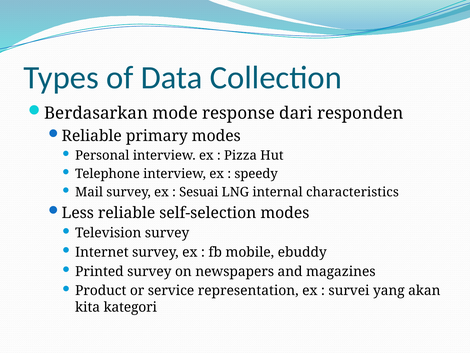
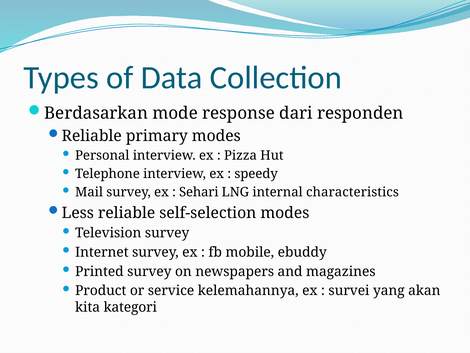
Sesuai: Sesuai -> Sehari (199, 192)
representation: representation -> kelemahannya (248, 290)
